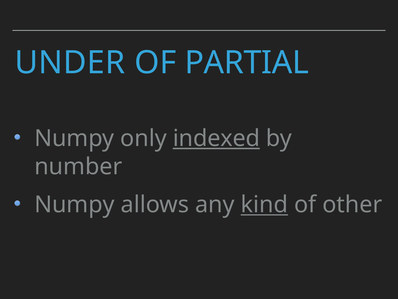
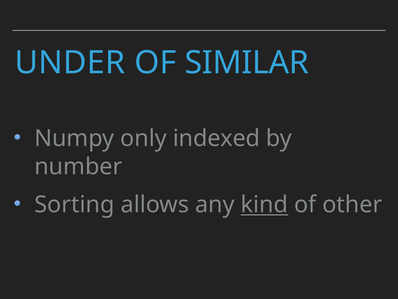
PARTIAL: PARTIAL -> SIMILAR (247, 63)
indexed underline: present -> none (216, 138)
Numpy: Numpy -> Sorting (74, 204)
